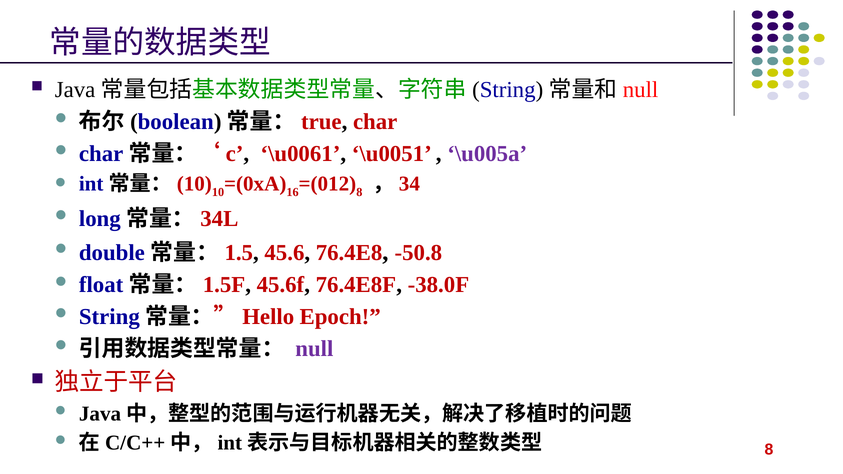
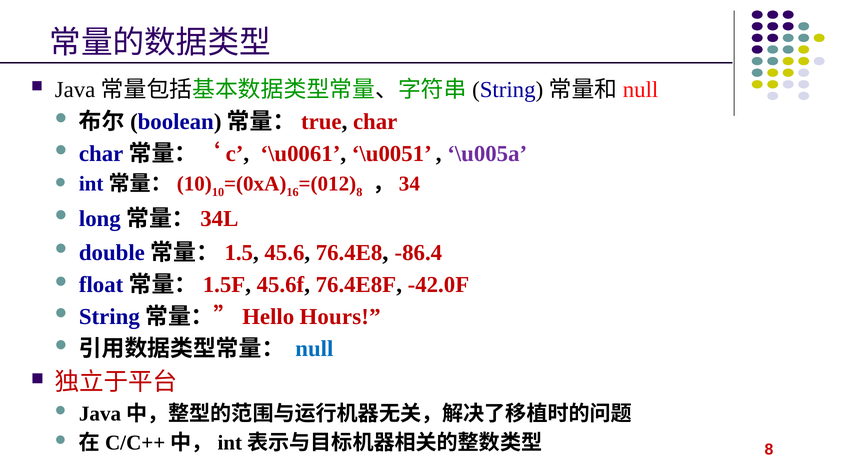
-50.8: -50.8 -> -86.4 (418, 253)
-38.0F: -38.0F -> -42.0F (438, 285)
Epoch: Epoch -> Hours (340, 317)
null colour: purple -> blue (314, 349)
